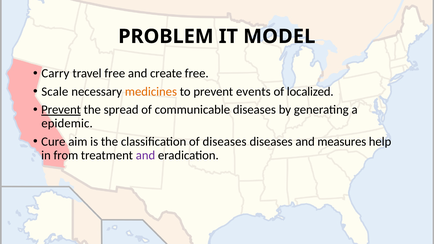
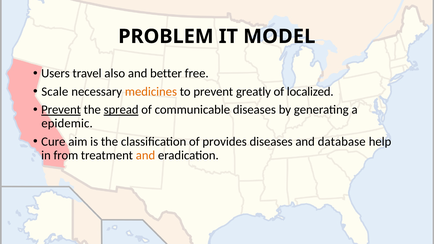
Carry: Carry -> Users (55, 73)
travel free: free -> also (115, 73)
create: create -> better (166, 73)
events: events -> greatly (253, 92)
spread underline: none -> present (121, 110)
of diseases: diseases -> provides (225, 142)
measures: measures -> database (342, 142)
and colour: purple -> orange (145, 155)
